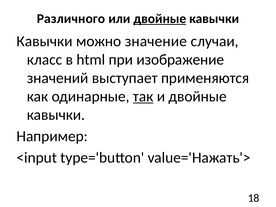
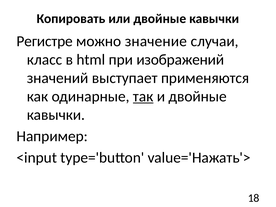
Различного: Различного -> Копировать (71, 19)
двойные underline: present -> none (160, 19)
Кавычки: Кавычки -> Регистре (45, 41)
изображение: изображение -> изображений (180, 60)
